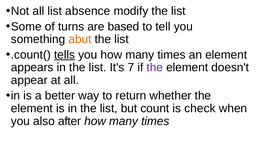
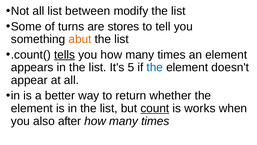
absence: absence -> between (88, 11)
based: based -> stores (123, 26)
7: 7 -> 5 (131, 67)
the colour: purple -> blue (155, 67)
count underline: none -> present (155, 108)
check: check -> works (200, 108)
